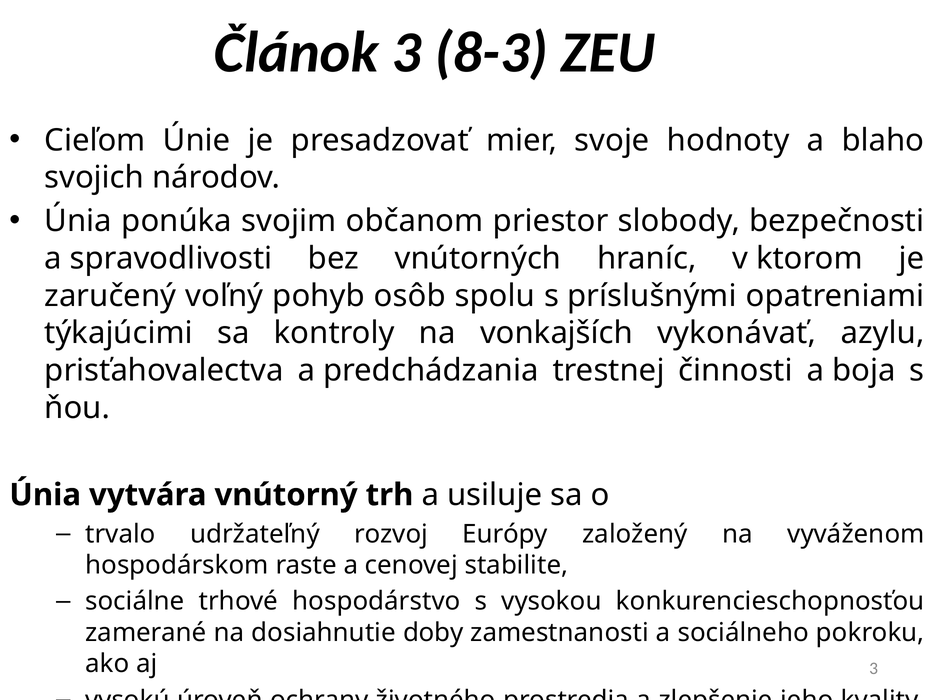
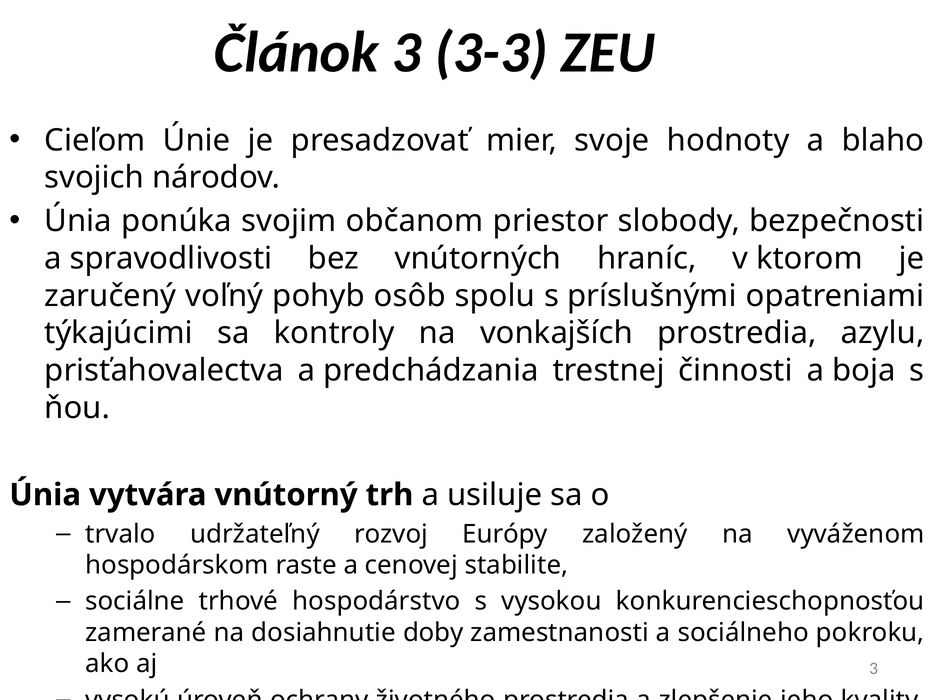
8-3: 8-3 -> 3-3 (491, 53)
vonkajších vykonávať: vykonávať -> prostredia (737, 333)
